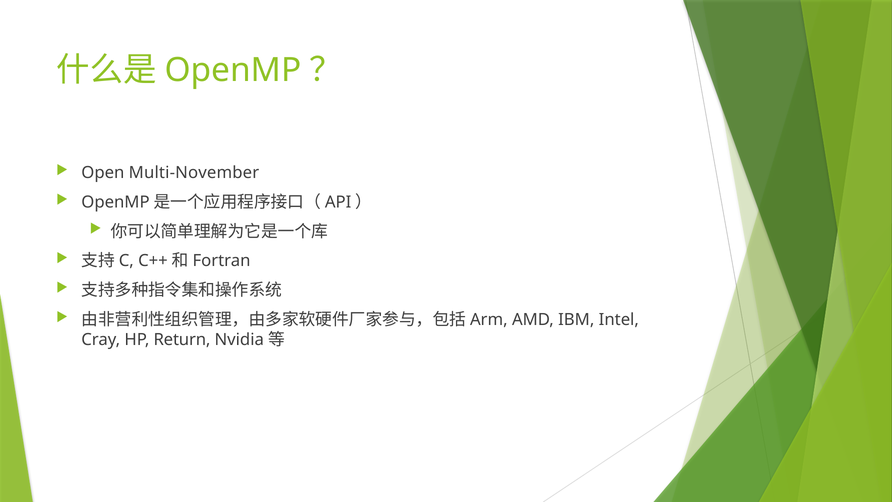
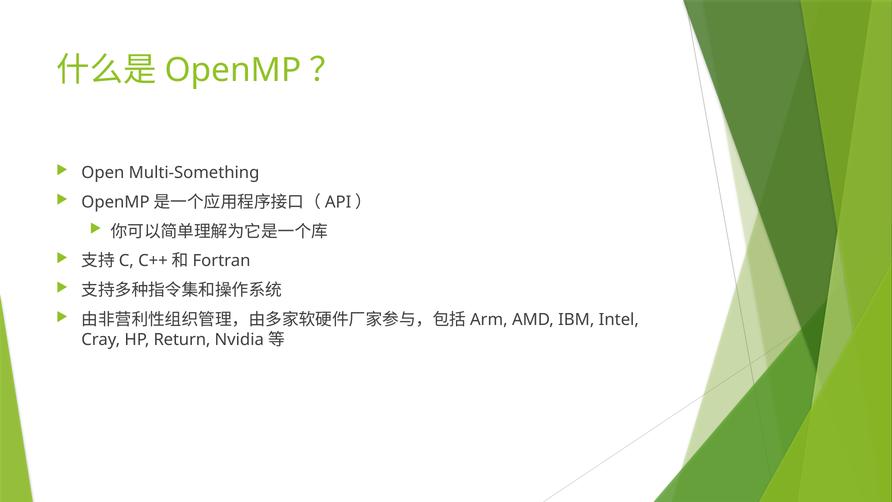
Multi-November: Multi-November -> Multi-Something (194, 173)
